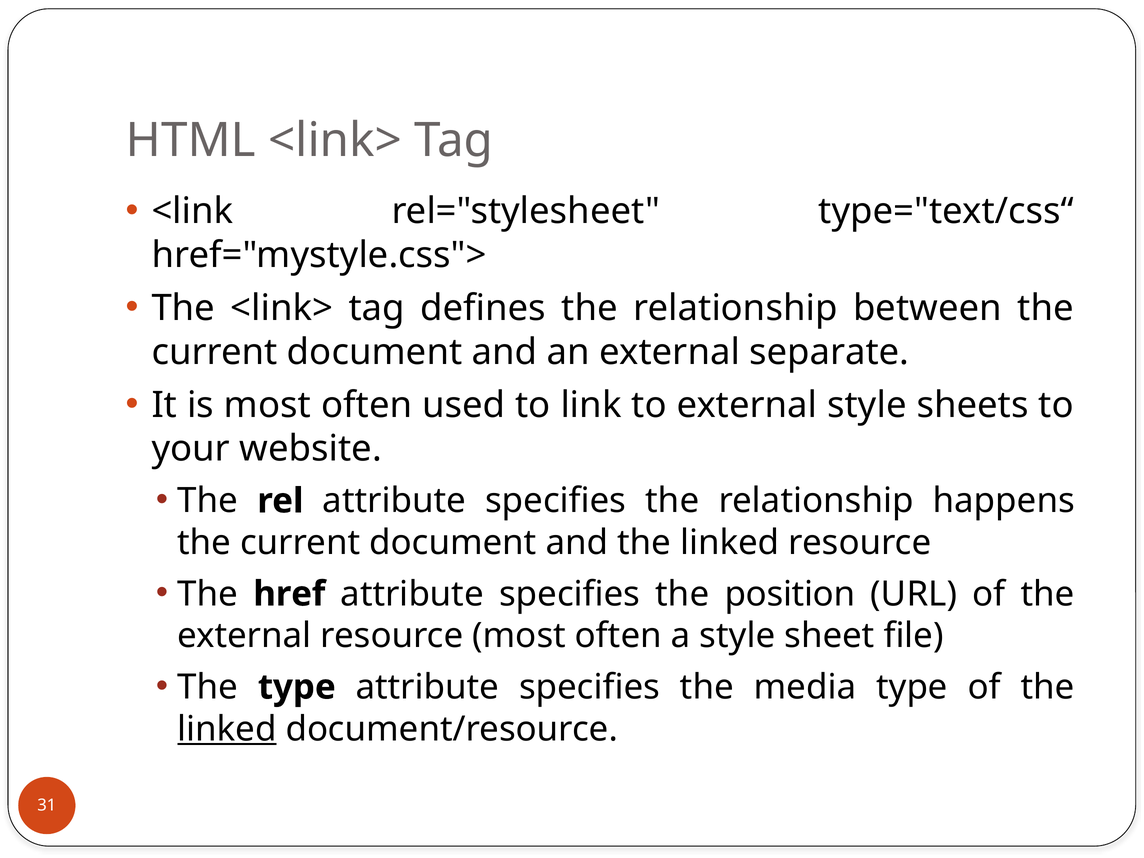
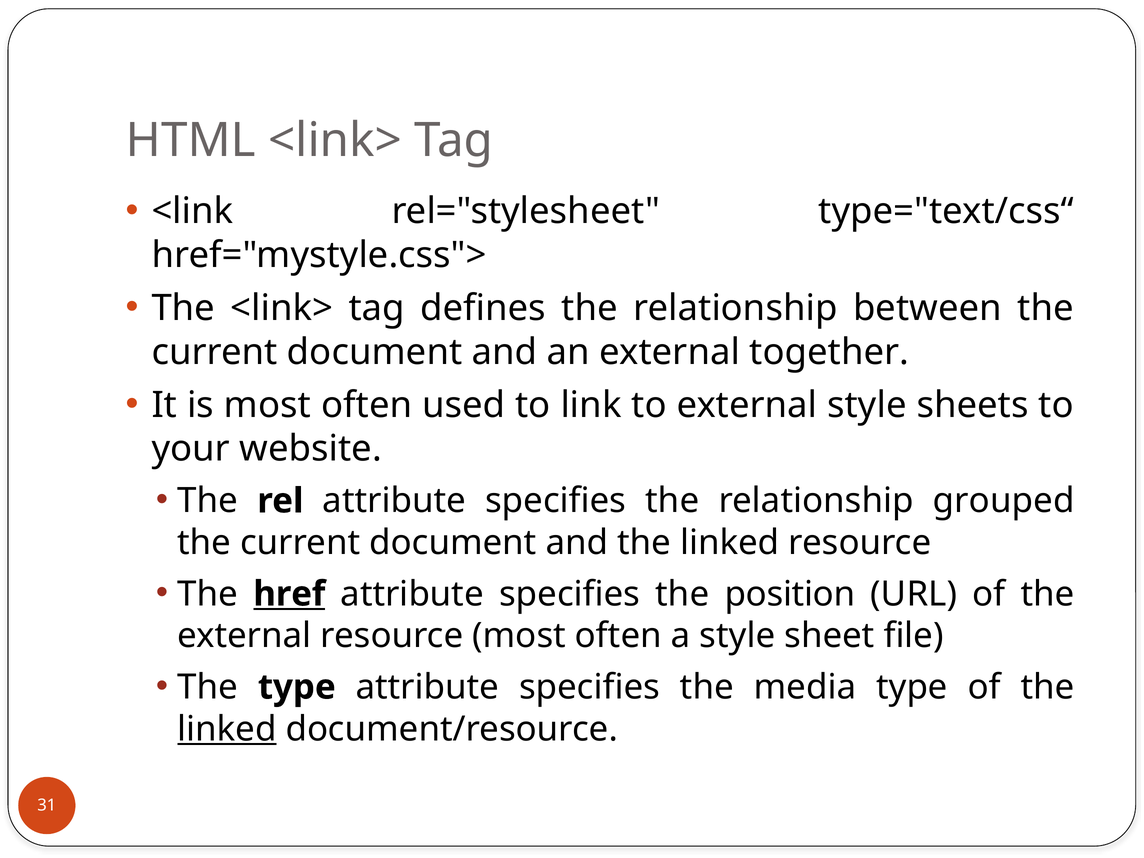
separate: separate -> together (829, 352)
happens: happens -> grouped (1004, 501)
href underline: none -> present (289, 594)
